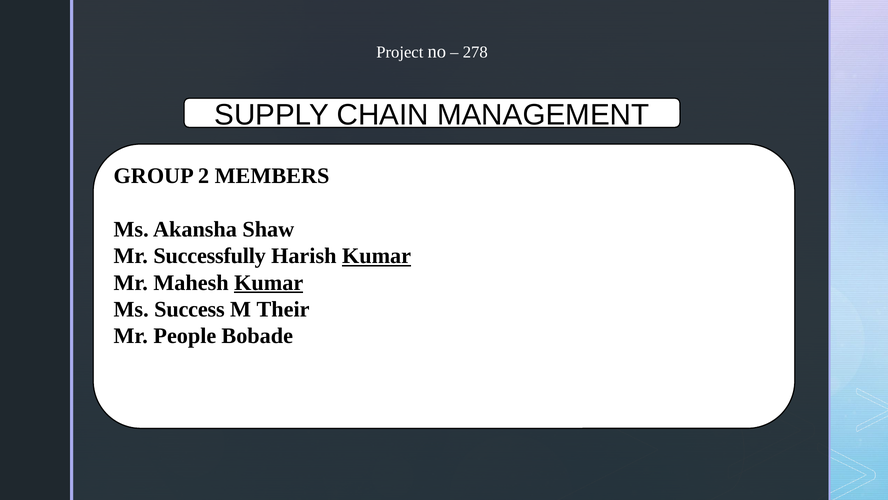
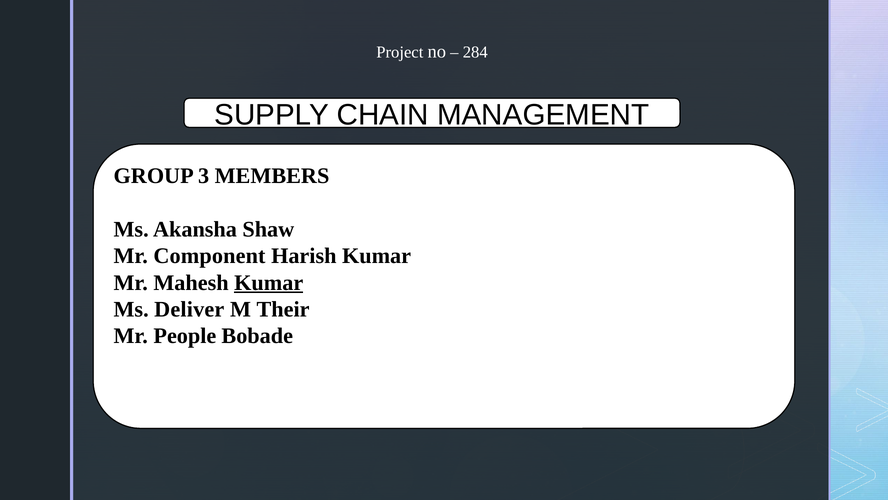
278: 278 -> 284 (475, 52)
2: 2 -> 3 (204, 176)
Successfully: Successfully -> Component (209, 256)
Kumar underline: present -> none (377, 256)
Success: Success -> Deliver (189, 309)
